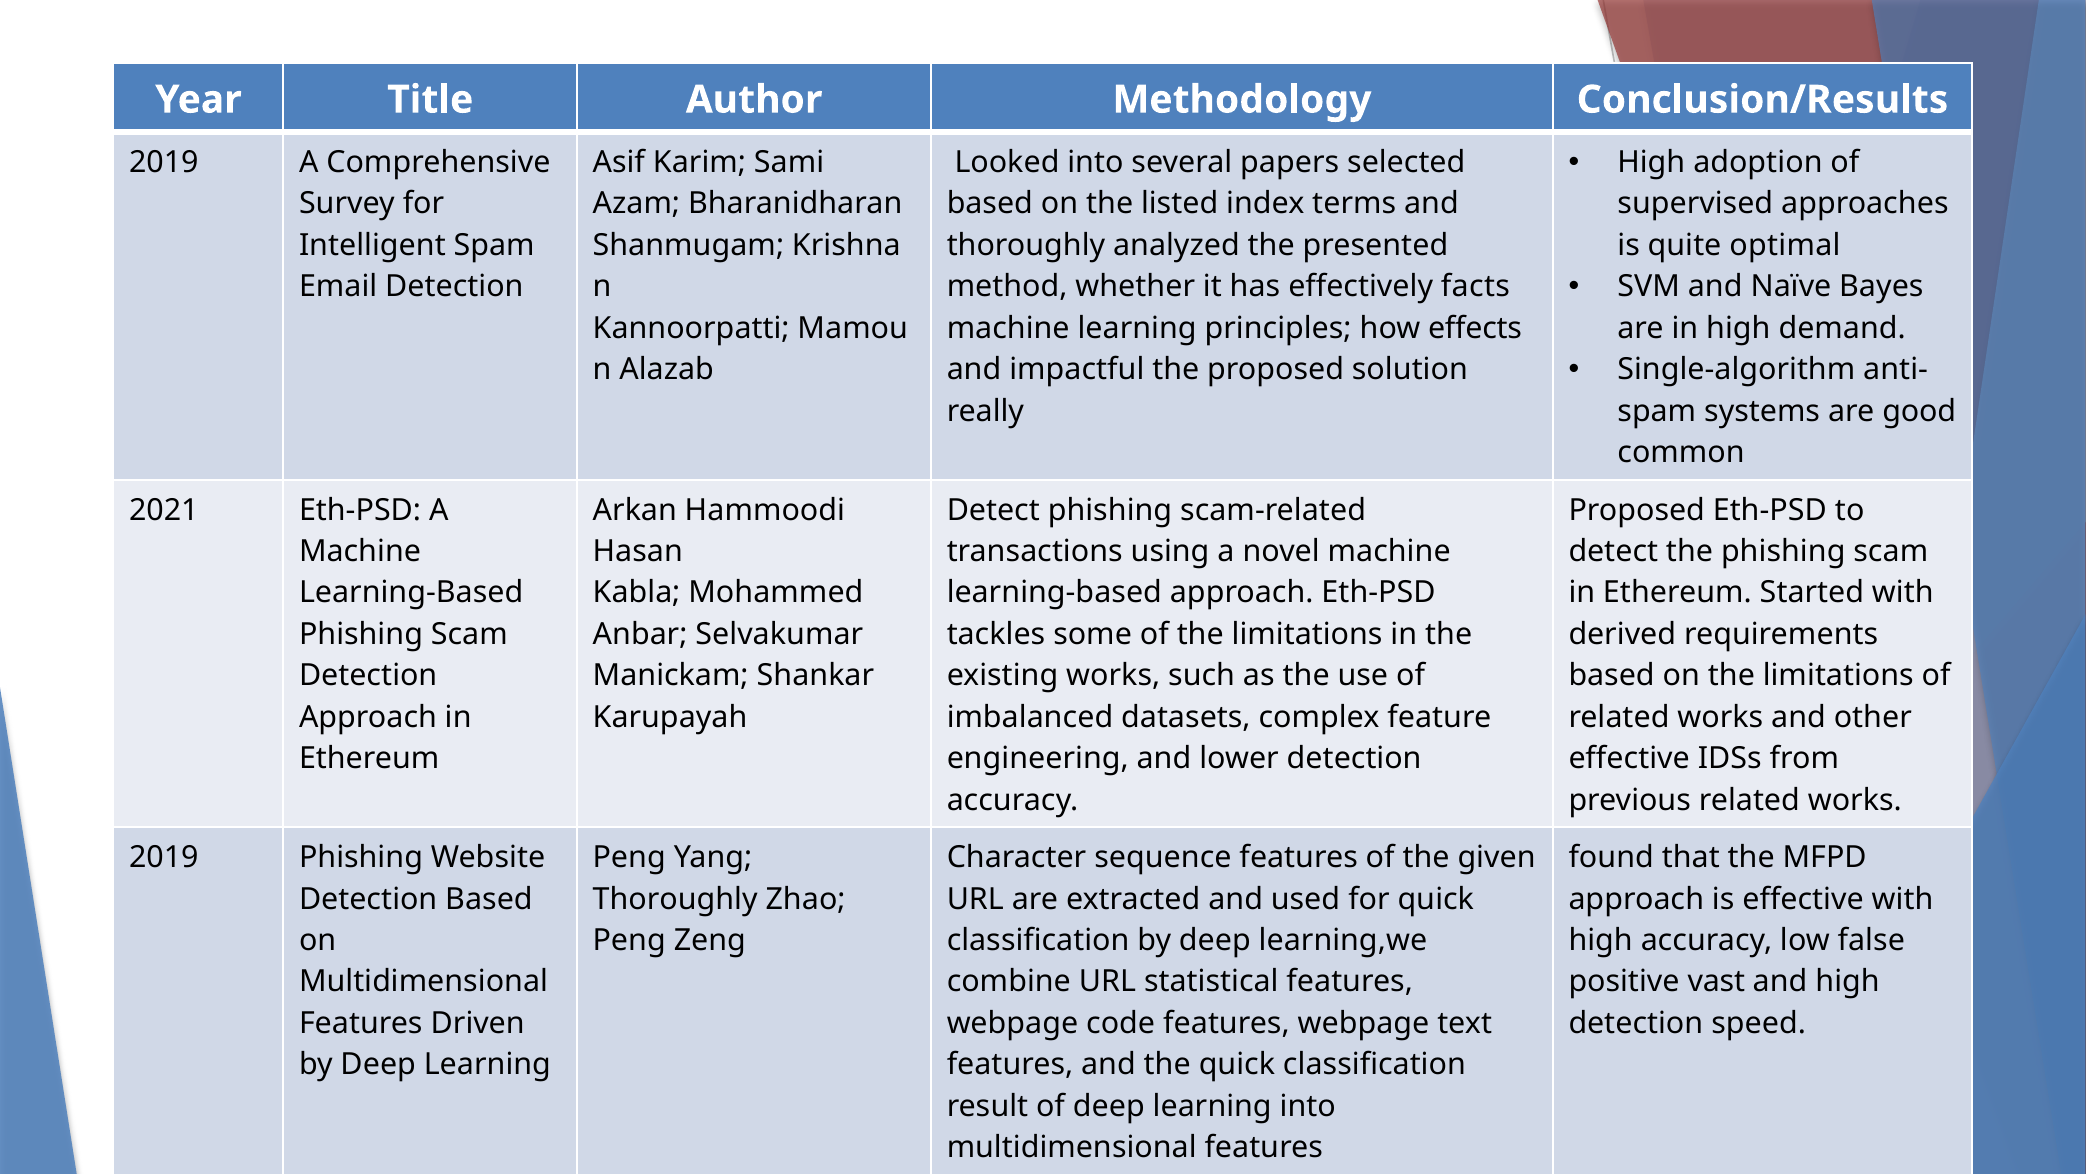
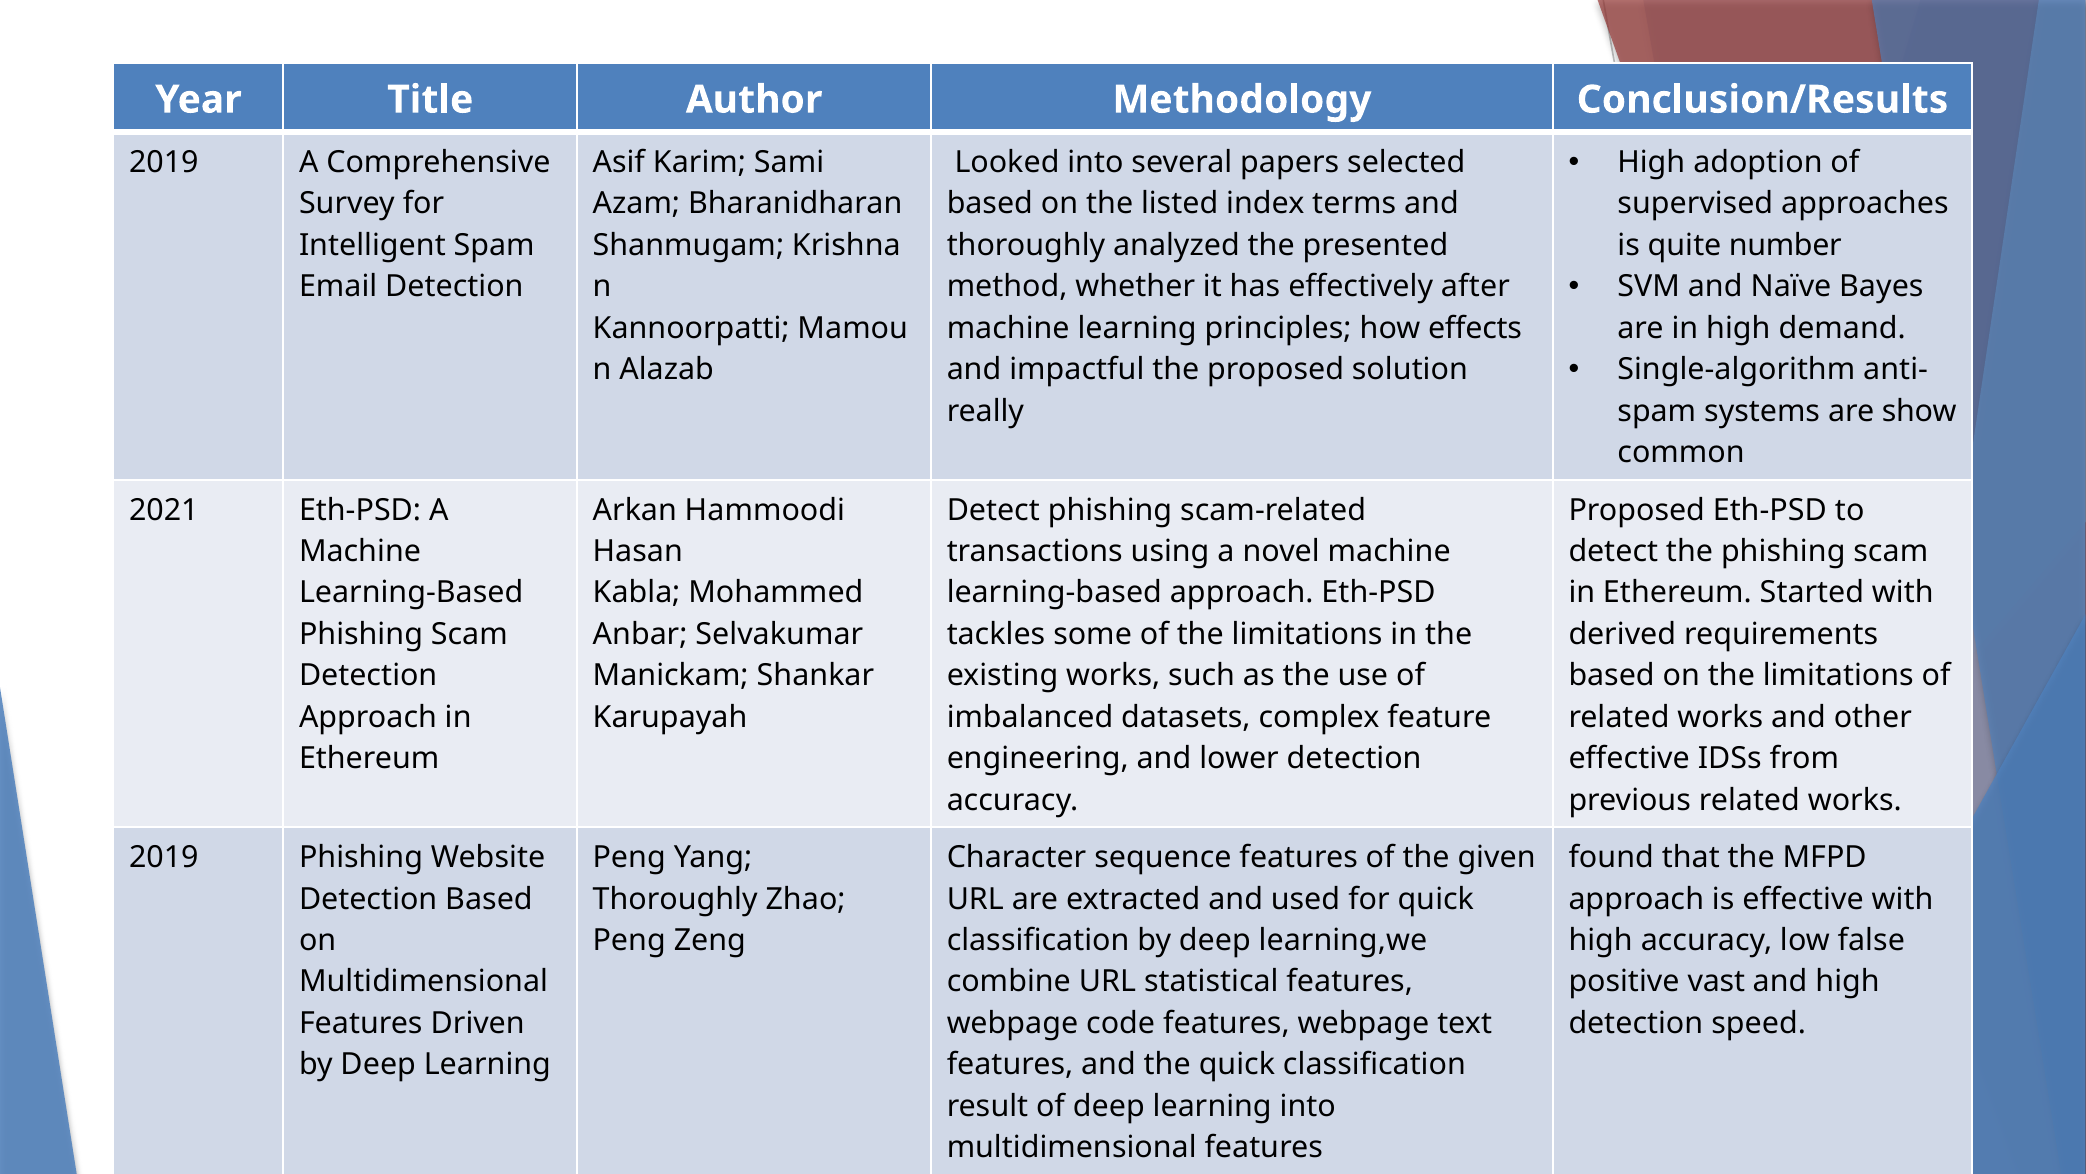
optimal: optimal -> number (1785, 245)
facts: facts -> after (1475, 287)
good: good -> show (1919, 411)
